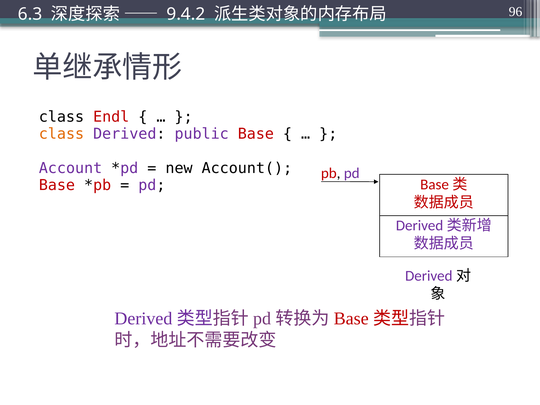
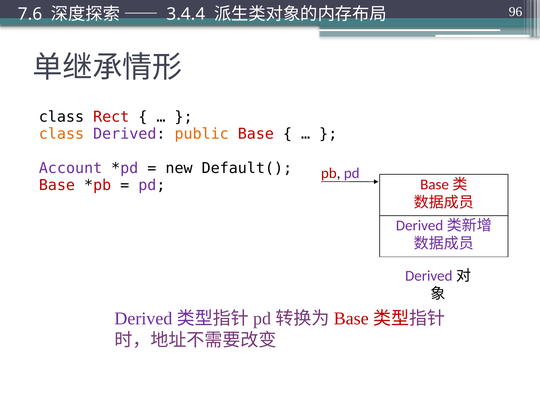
6.3: 6.3 -> 7.6 (30, 14)
9.4.2: 9.4.2 -> 3.4.4 (186, 14)
Endl: Endl -> Rect (111, 117)
public colour: purple -> orange (202, 134)
Account(: Account( -> Default( (247, 168)
